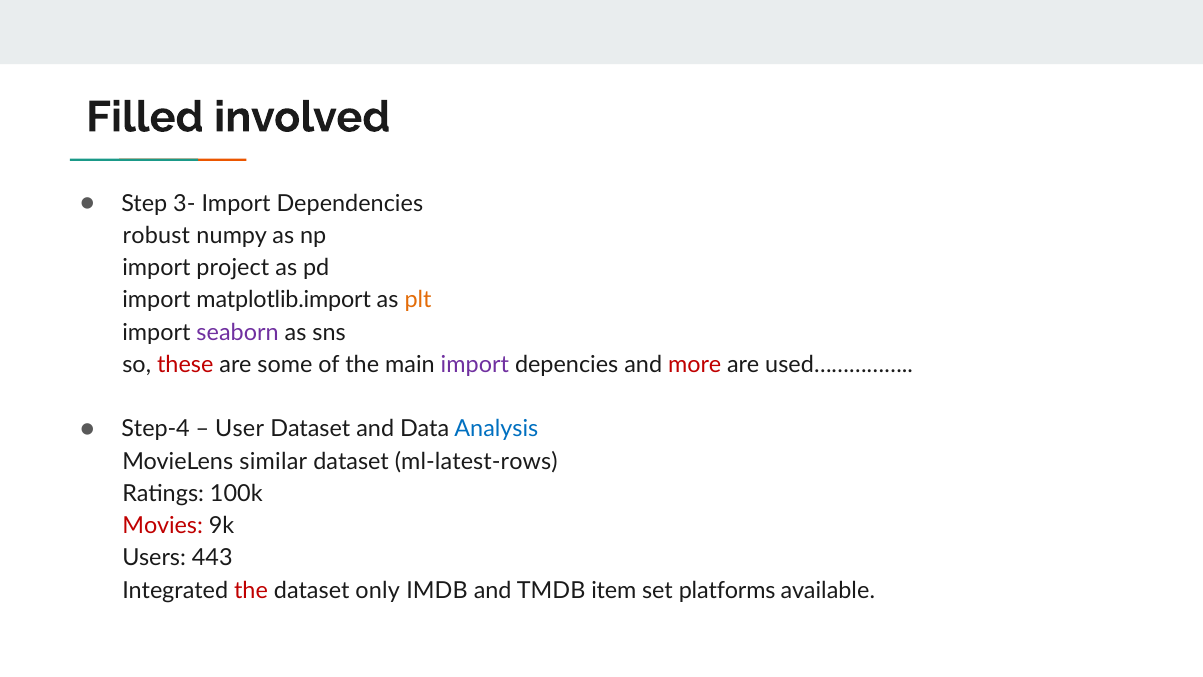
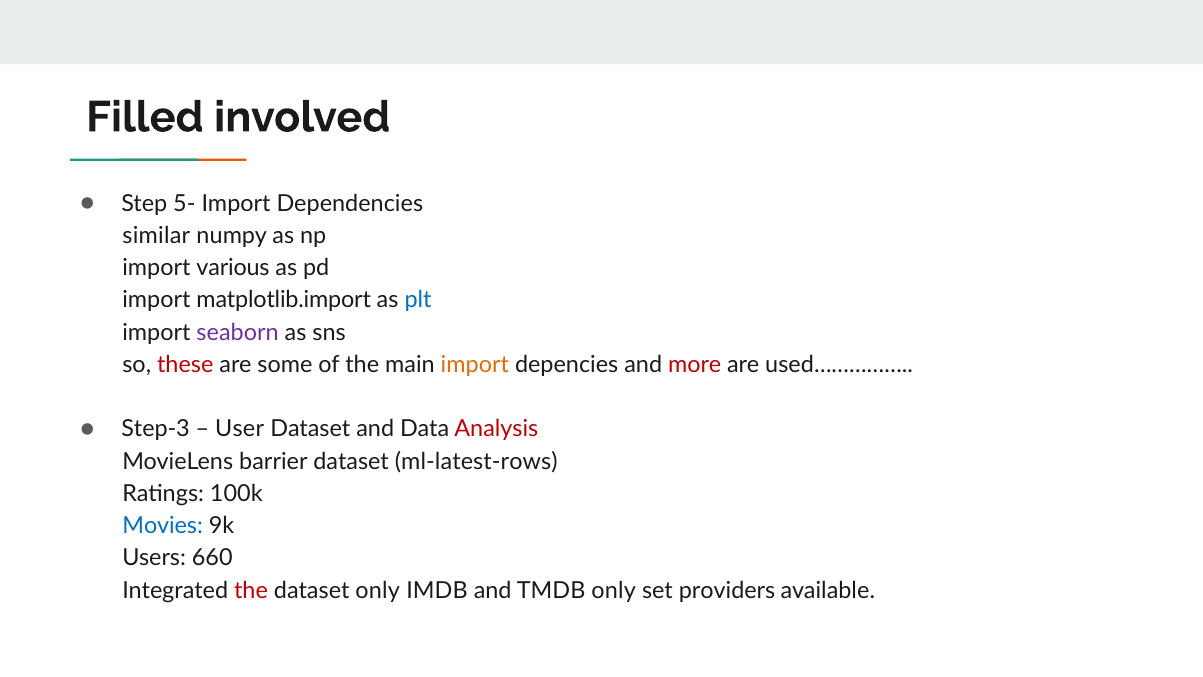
3-: 3- -> 5- (184, 203)
robust: robust -> similar (156, 235)
project: project -> various (233, 268)
plt colour: orange -> blue (418, 300)
import colour: purple -> orange (475, 364)
Step-4: Step-4 -> Step-3 (156, 429)
Analysis colour: blue -> red (496, 429)
similar: similar -> barrier (273, 461)
Movies colour: red -> blue (163, 526)
443: 443 -> 660 (212, 558)
TMDB item: item -> only (614, 590)
platforms: platforms -> providers (727, 590)
